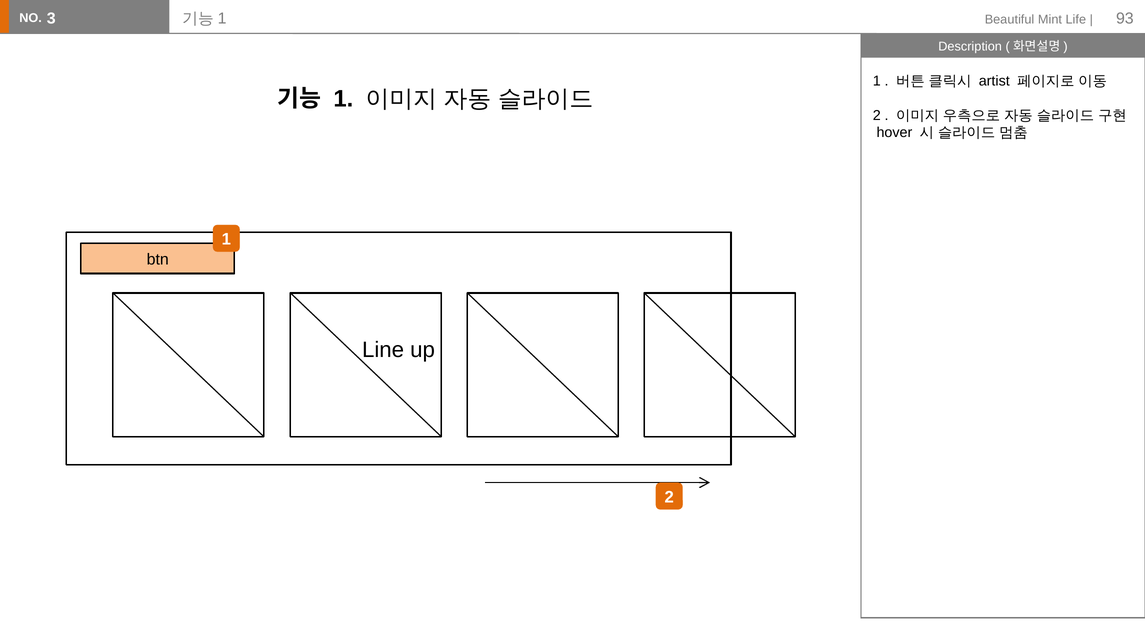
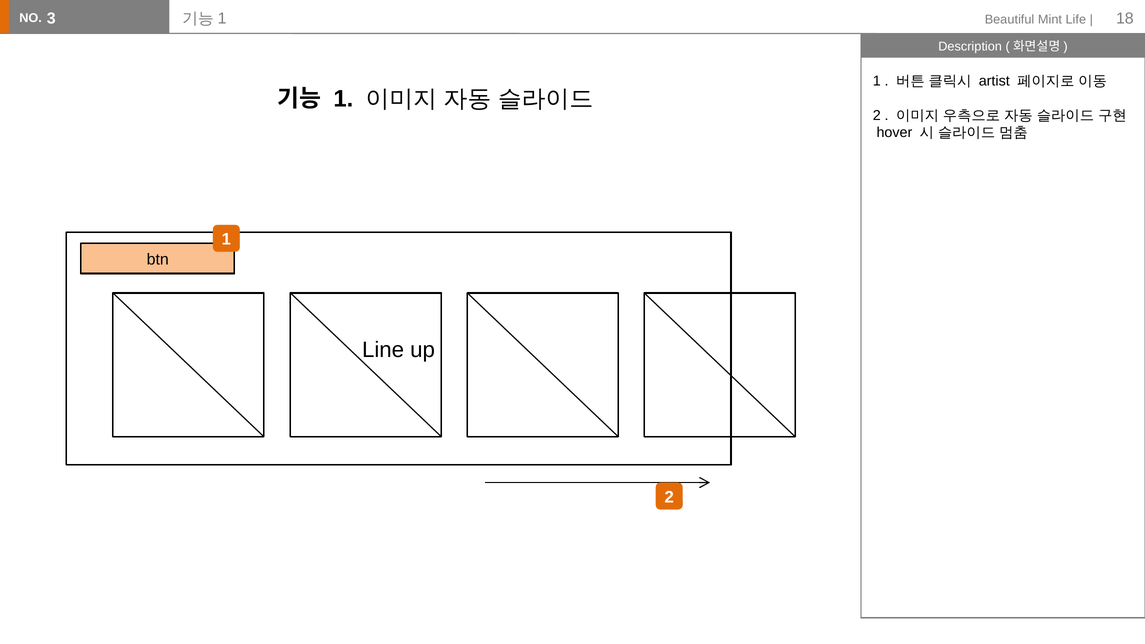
93: 93 -> 18 (1125, 18)
